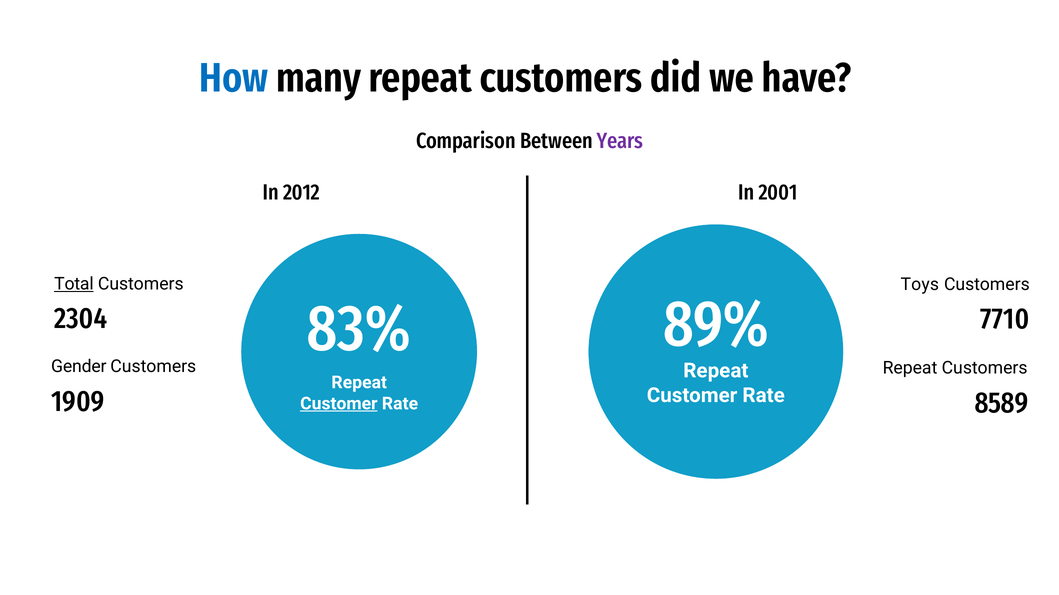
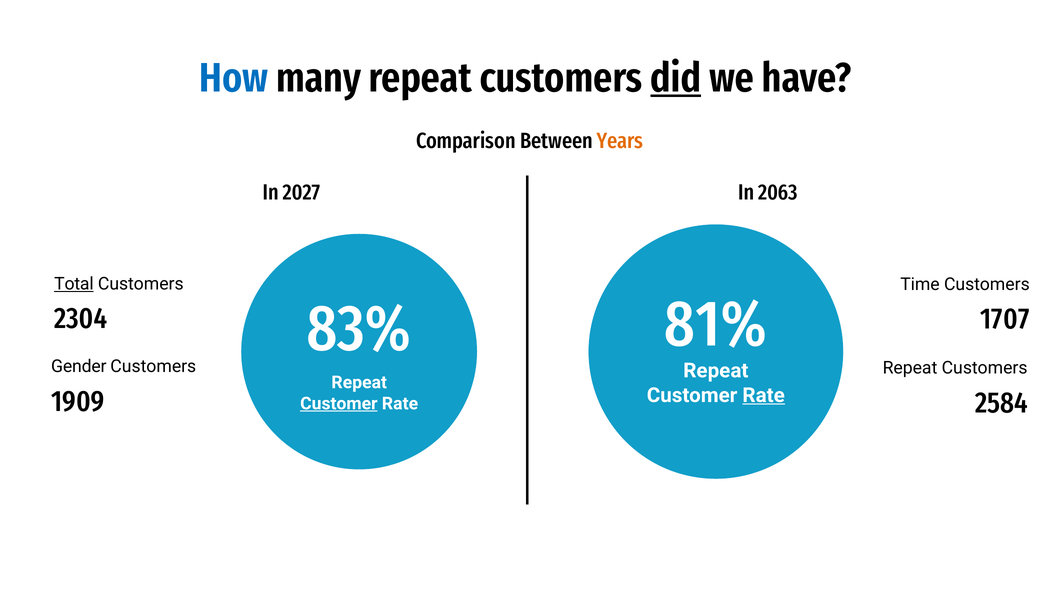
did underline: none -> present (676, 78)
Years colour: purple -> orange (620, 141)
2012: 2012 -> 2027 (301, 193)
2001: 2001 -> 2063 (778, 193)
Toys: Toys -> Time (920, 285)
89%: 89% -> 81% (716, 325)
7710: 7710 -> 1707 (1005, 320)
Rate underline: none -> present (764, 396)
8589: 8589 -> 2584 (1001, 403)
